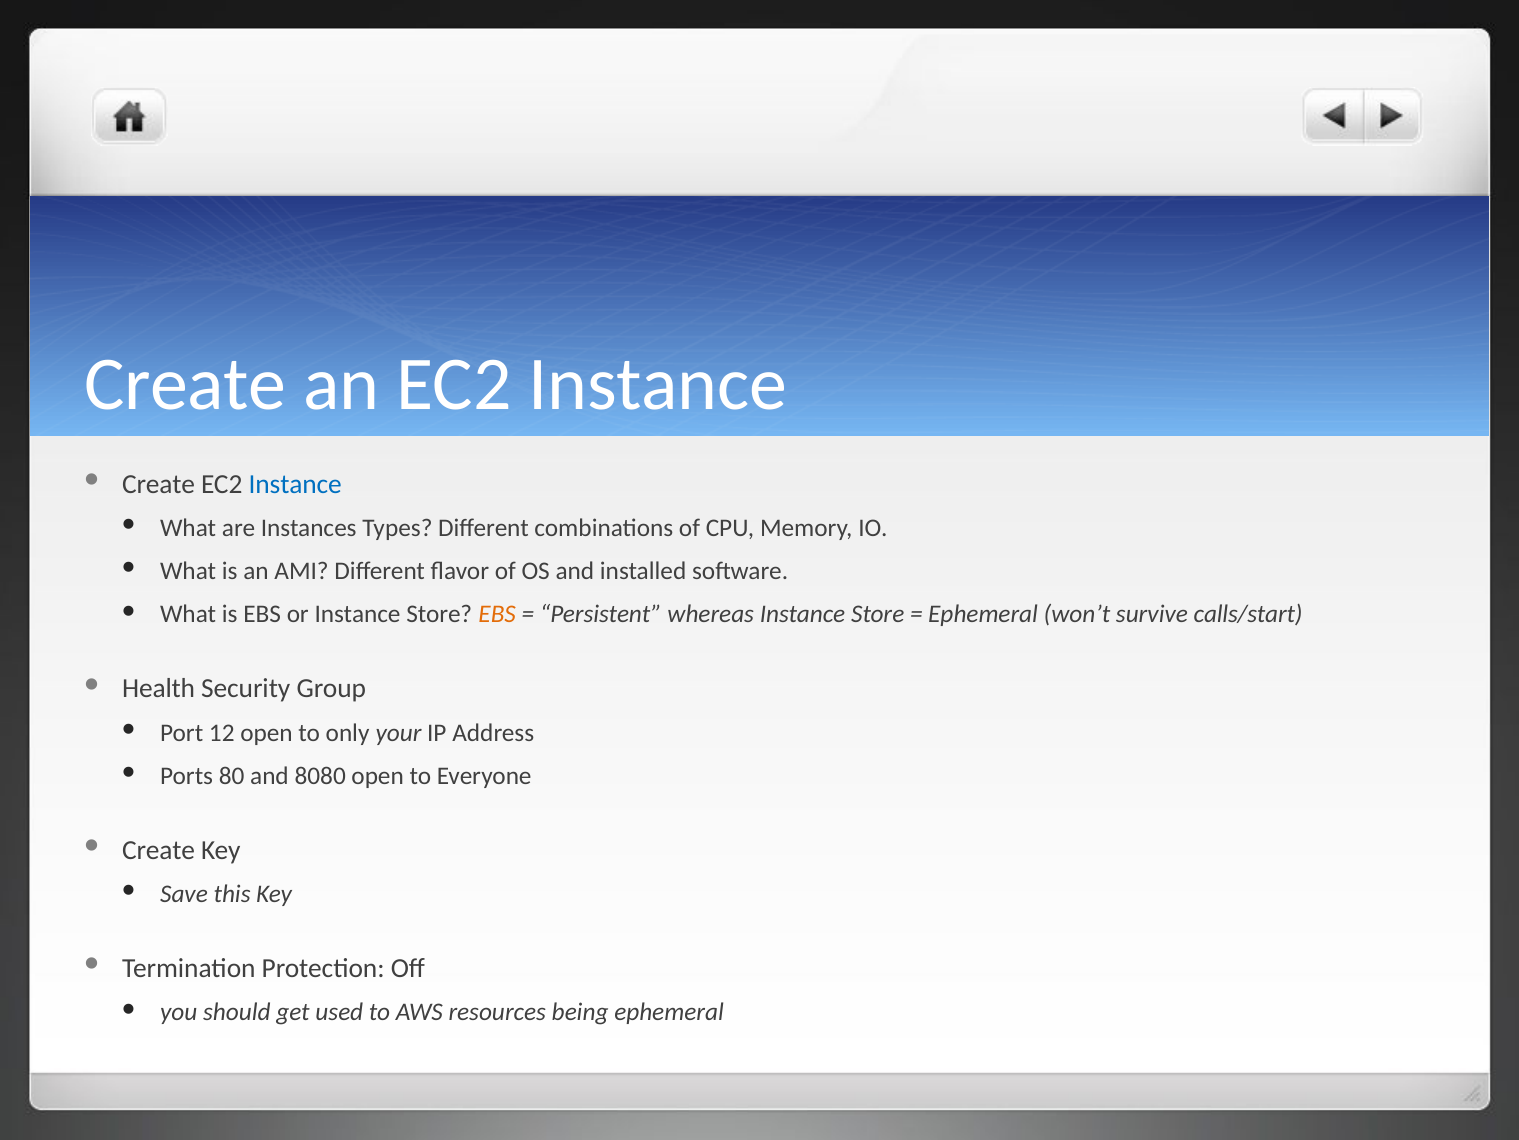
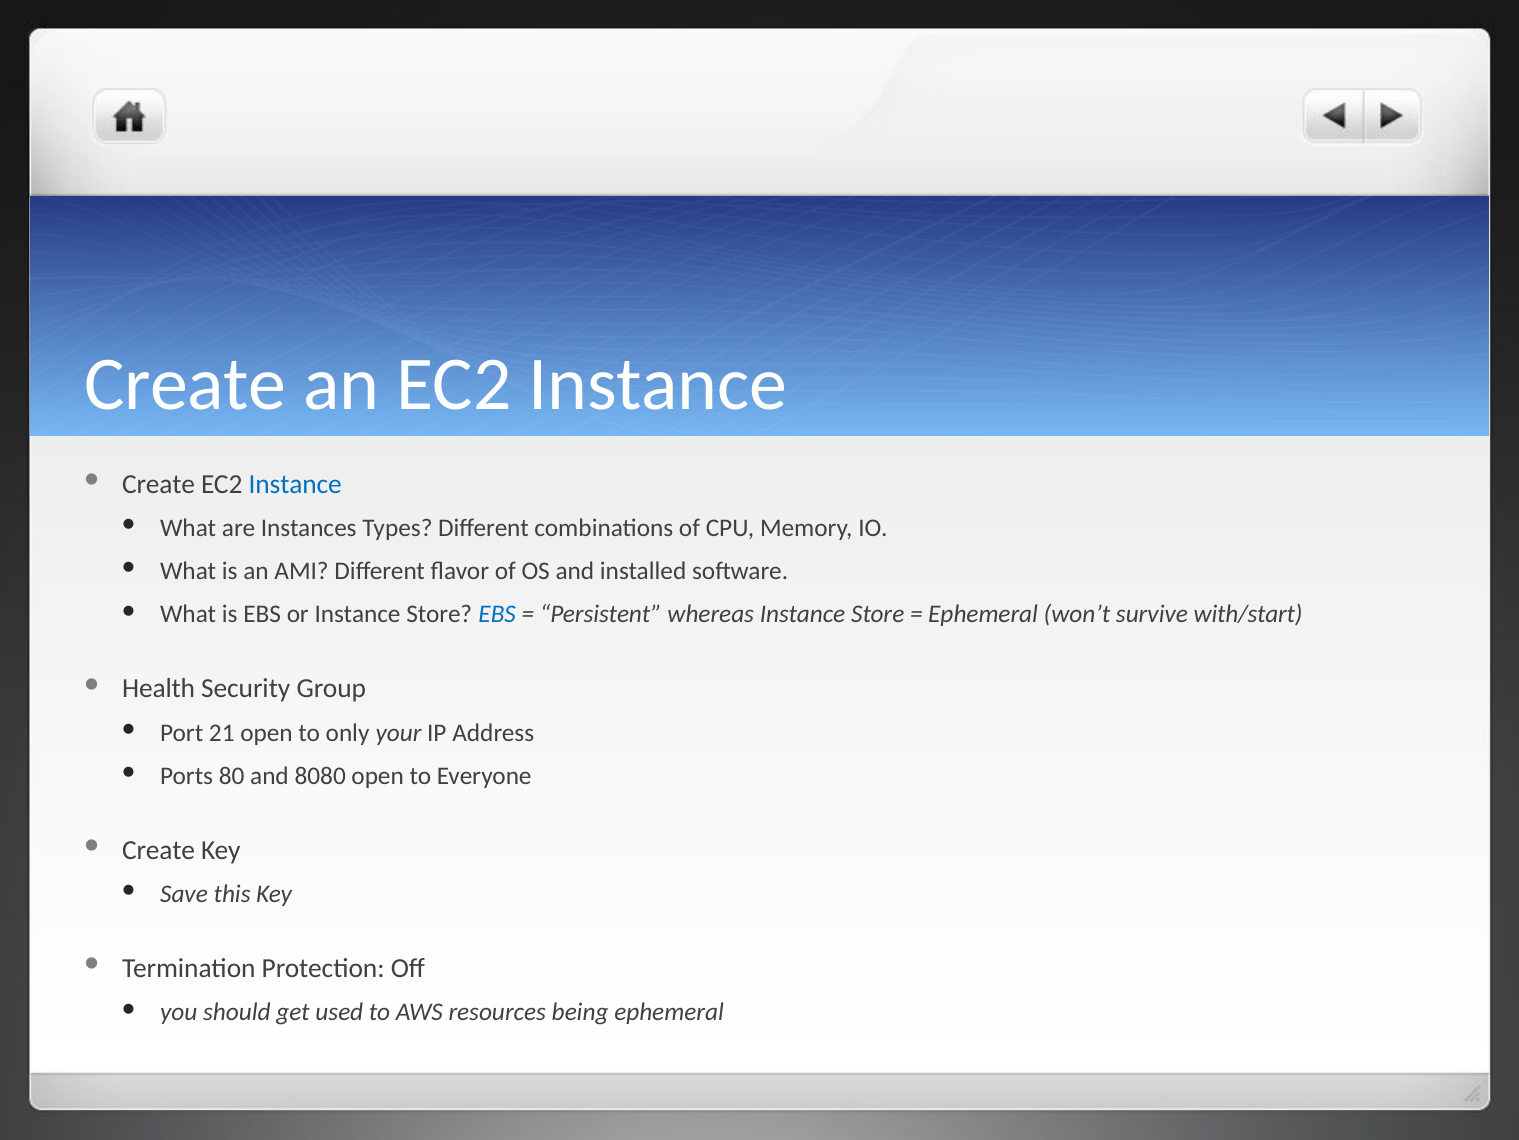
EBS colour: orange -> blue (497, 614)
calls/start: calls/start -> with/start (1248, 614)
12: 12 -> 21 (222, 732)
